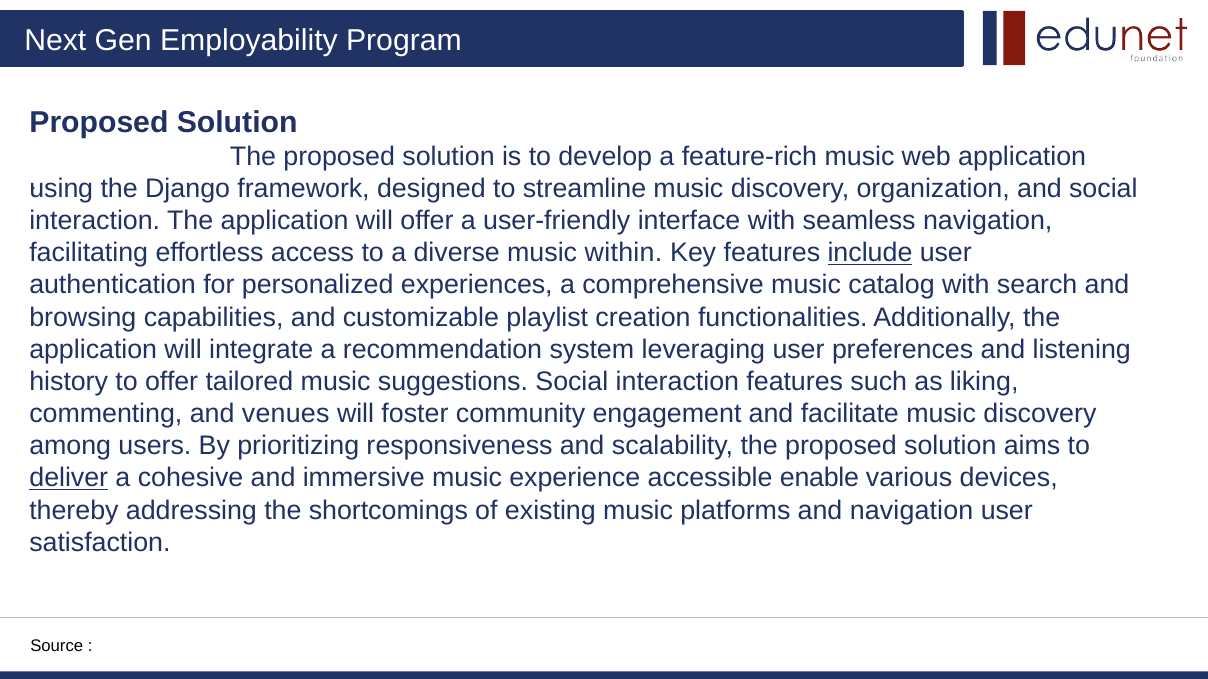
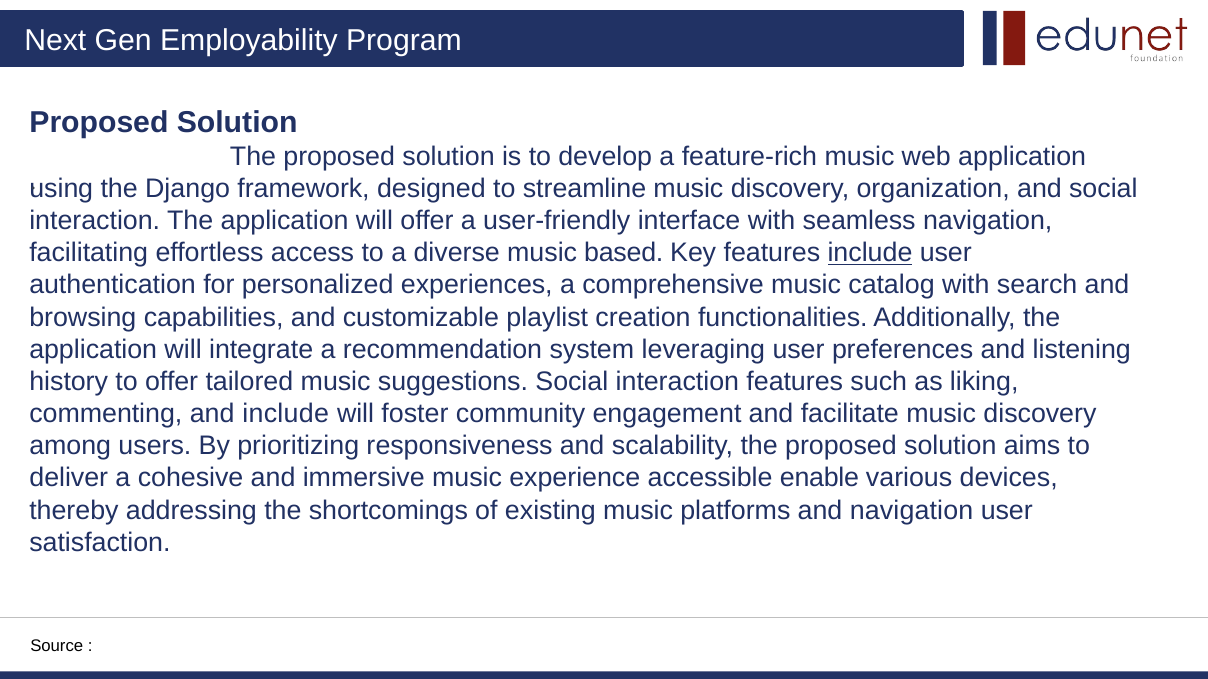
within: within -> based (624, 253)
and venues: venues -> include (286, 414)
deliver underline: present -> none (69, 478)
